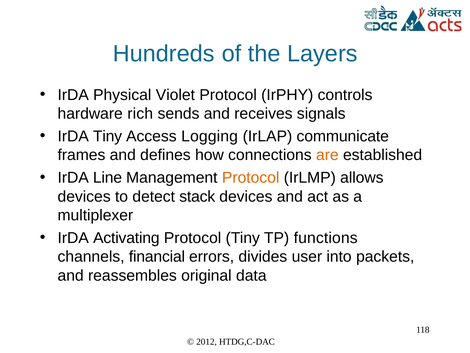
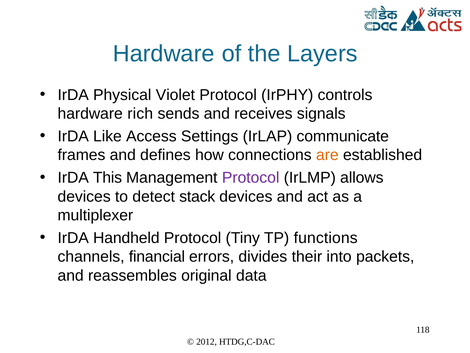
Hundreds: Hundreds -> Hardware (164, 54)
IrDA Tiny: Tiny -> Like (107, 136)
Logging: Logging -> Settings (210, 136)
Line: Line -> This (108, 177)
Protocol colour: orange -> purple (251, 177)
Activating: Activating -> Handheld (126, 238)
user: user -> their (307, 256)
